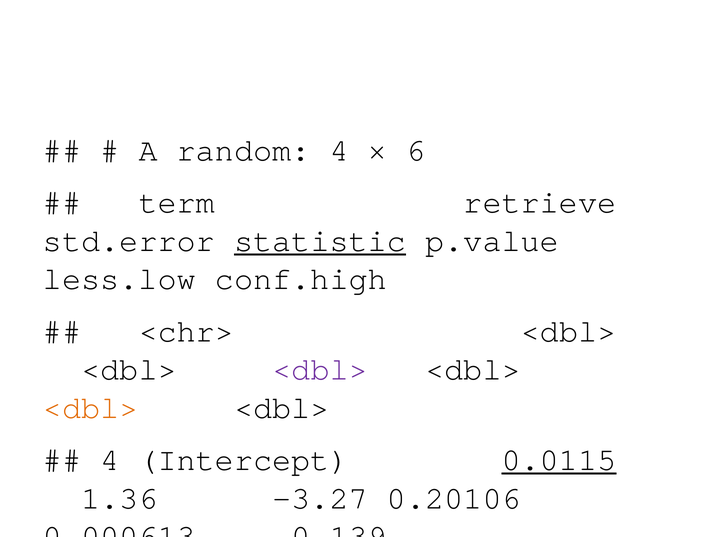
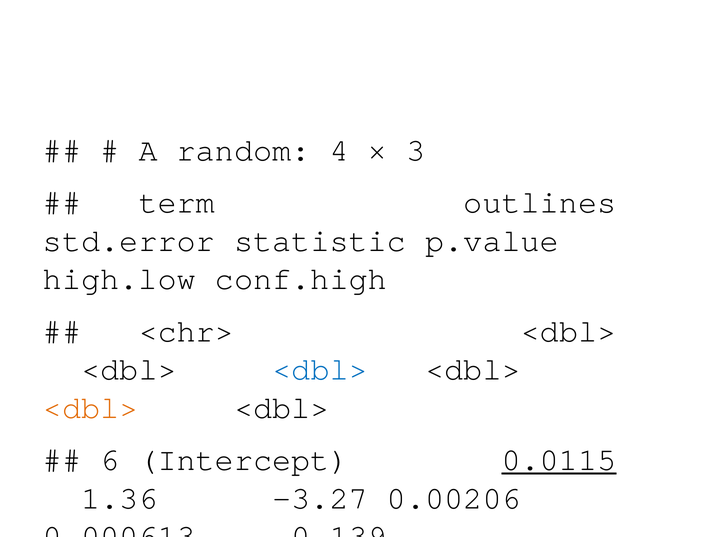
6: 6 -> 3 (416, 150)
retrieve: retrieve -> outlines (540, 202)
statistic underline: present -> none (320, 241)
less.low: less.low -> high.low (119, 279)
<dbl> colour: purple -> blue (320, 369)
4: 4 -> 6 (110, 460)
0.20106: 0.20106 -> 0.00206 (454, 498)
